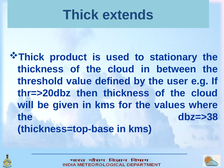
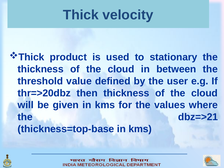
extends: extends -> velocity (128, 15)
dbz=>38: dbz=>38 -> dbz=>21 (198, 117)
